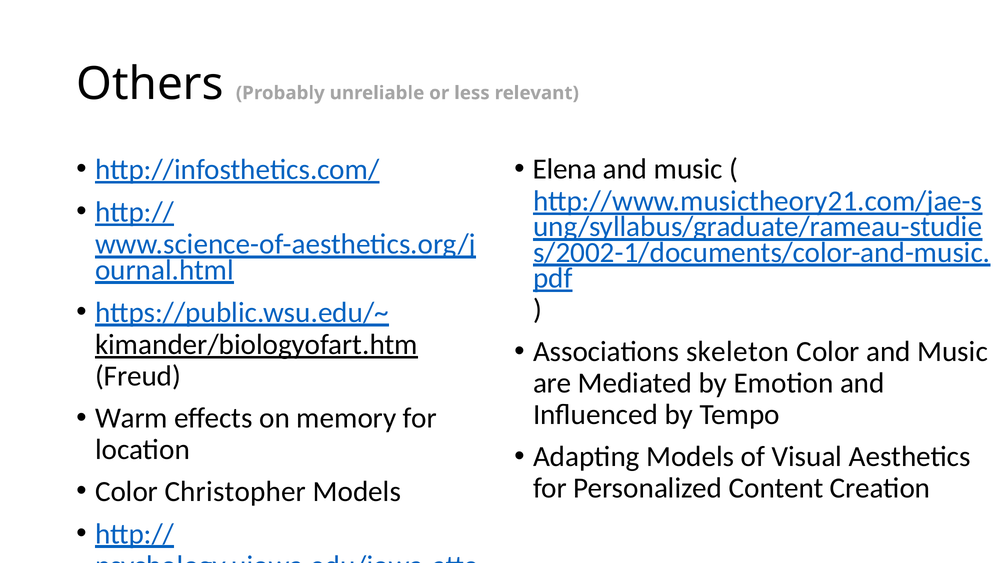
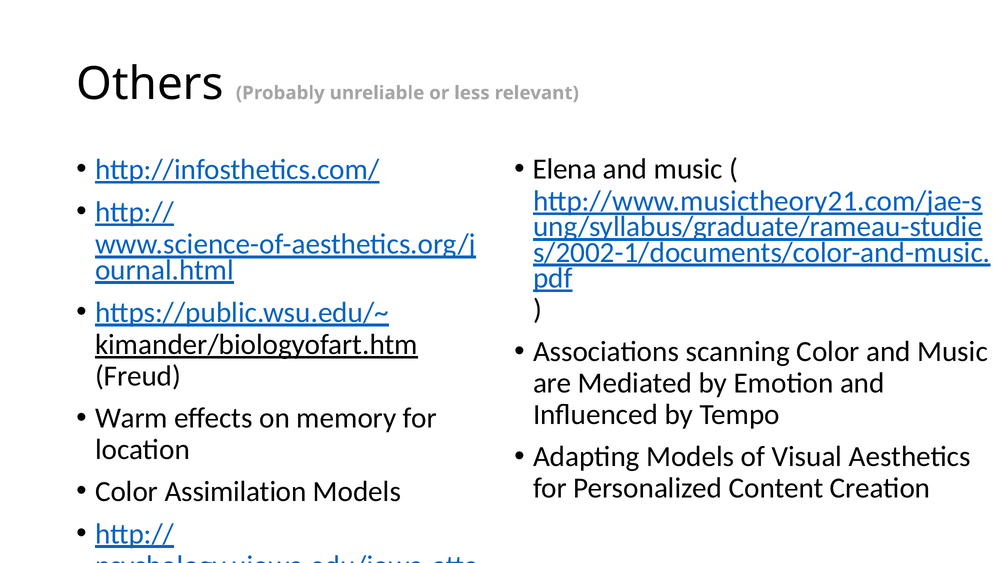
skeleton: skeleton -> scanning (738, 352)
Christopher: Christopher -> Assimilation (236, 492)
